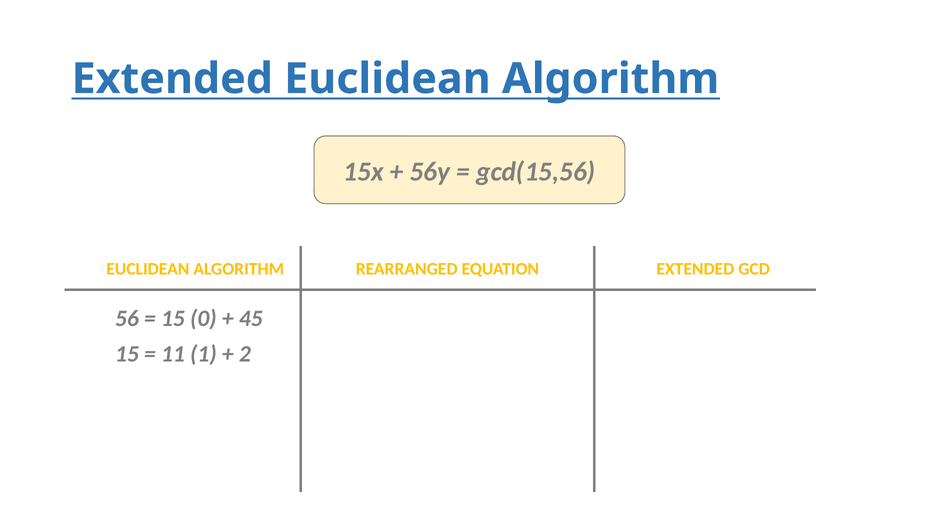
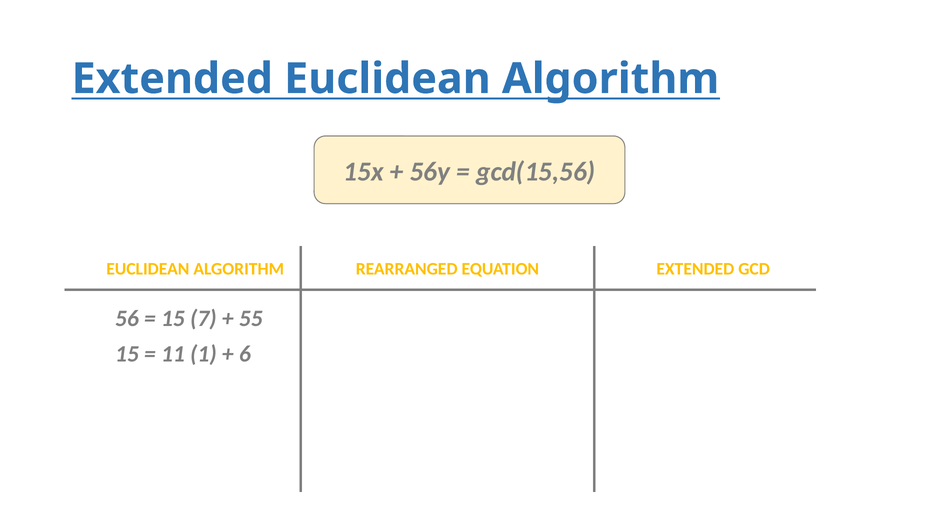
0: 0 -> 7 (203, 319)
45: 45 -> 55 (251, 319)
2: 2 -> 6 (245, 354)
